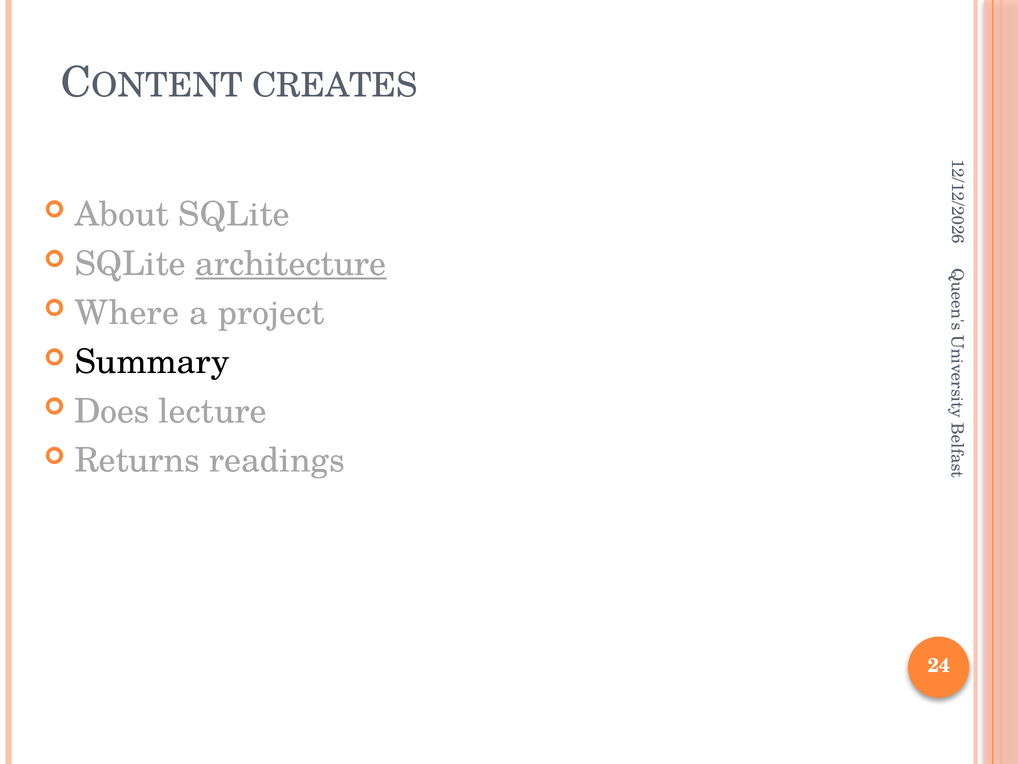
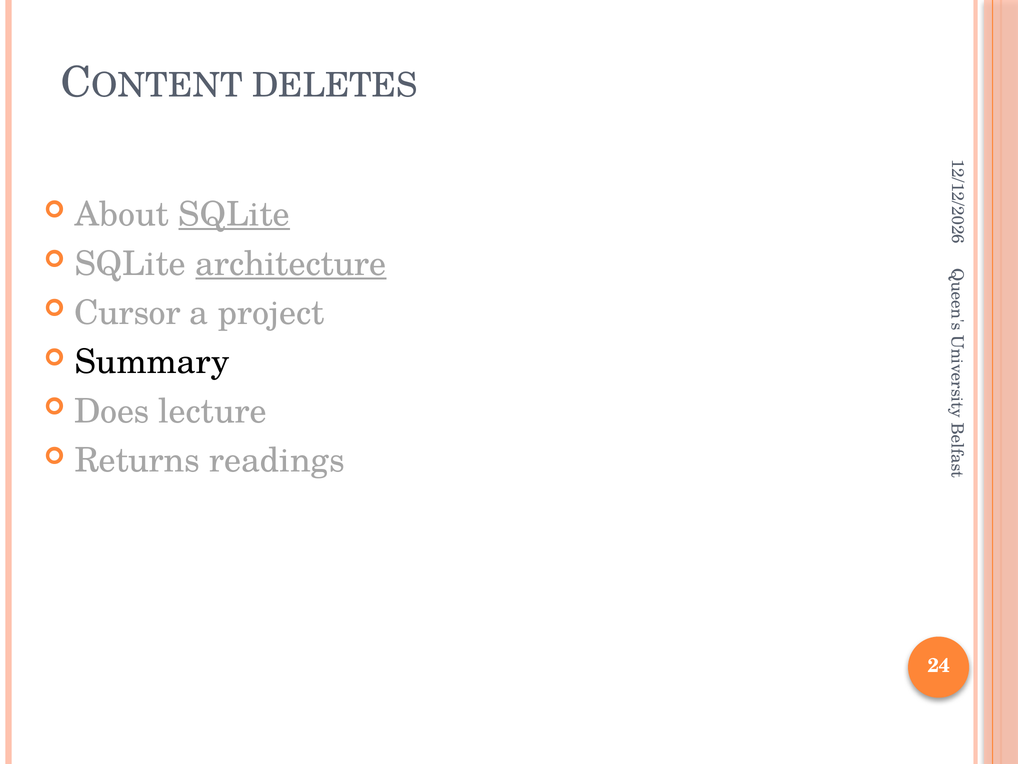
CREATES: CREATES -> DELETES (335, 86)
SQLite underline: none -> present (234, 214)
Where: Where -> Cursor (127, 313)
